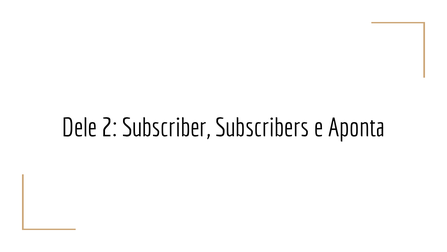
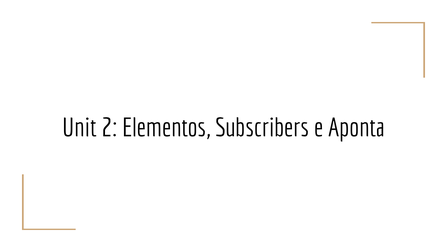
Dele: Dele -> Unit (79, 128)
Subscriber: Subscriber -> Elementos (166, 128)
